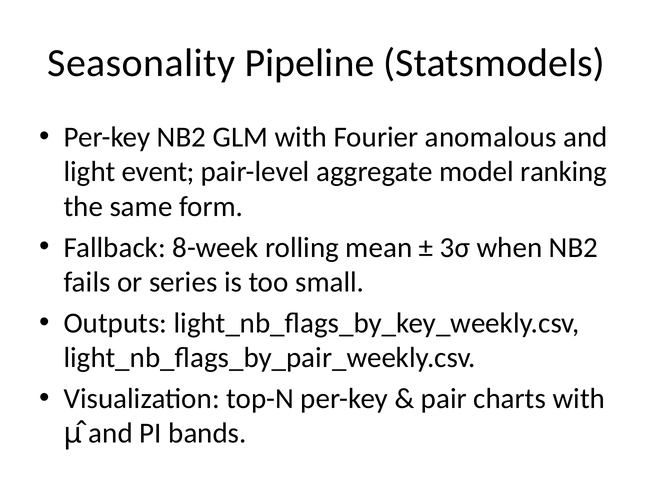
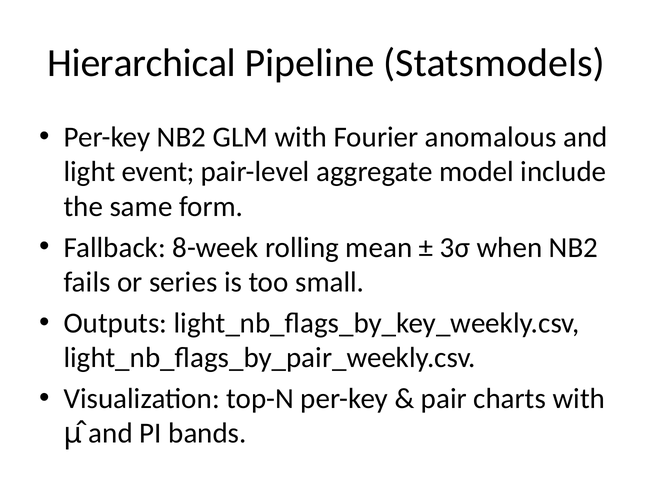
Seasonality: Seasonality -> Hierarchical (142, 63)
ranking: ranking -> include (563, 172)
